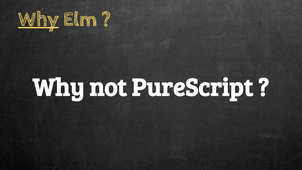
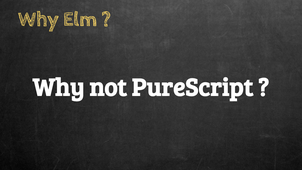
Why underline: present -> none (38, 19)
